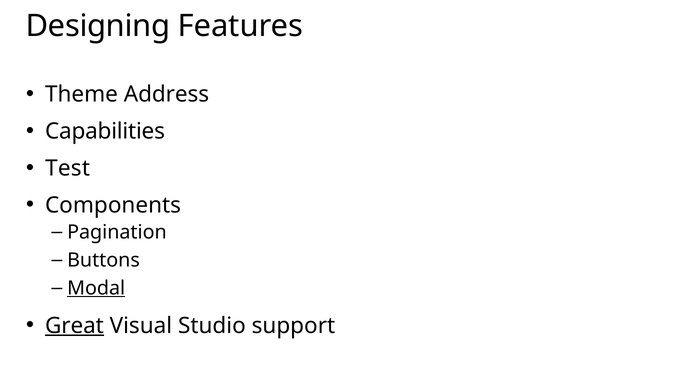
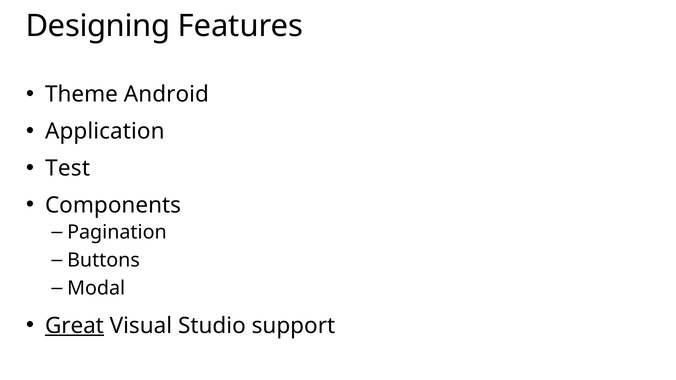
Address: Address -> Android (166, 95)
Capabilities: Capabilities -> Application (105, 132)
Modal underline: present -> none (96, 288)
